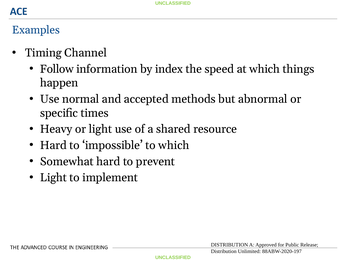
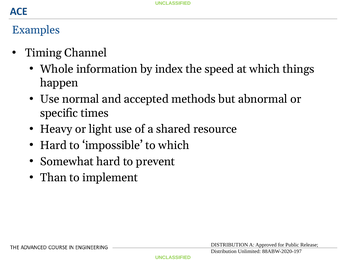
Follow: Follow -> Whole (57, 69)
Light: Light -> Than (53, 177)
